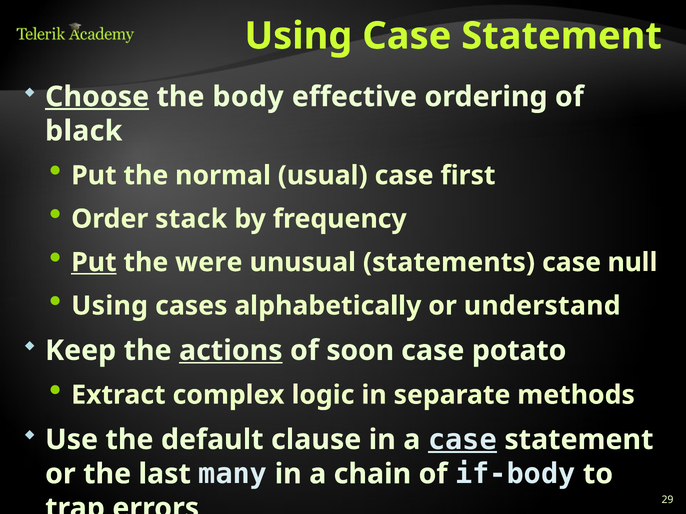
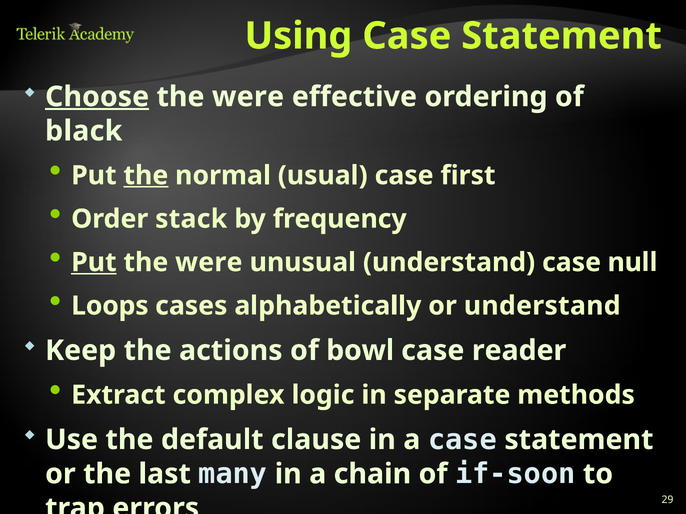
body: body -> were (248, 97)
the underline: none -> present (146, 176)
unusual statements: statements -> understand (449, 263)
Using: Using -> Loops (110, 306)
actions underline: present -> none (231, 351)
soon: soon -> bowl (360, 351)
potato: potato -> reader (519, 351)
case underline: present -> none (463, 440)
if-body: if-body -> if-soon (515, 474)
